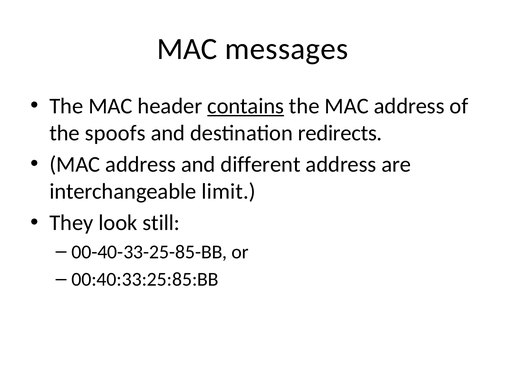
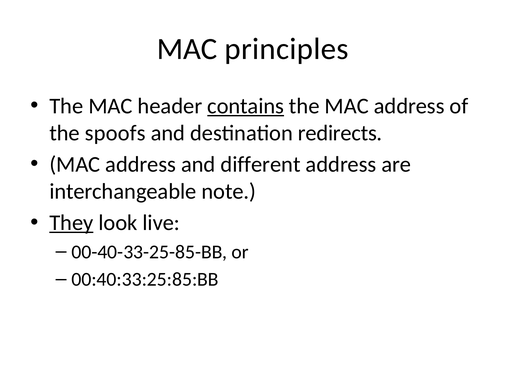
messages: messages -> principles (287, 49)
limit: limit -> note (229, 192)
They underline: none -> present (71, 223)
still: still -> live (161, 223)
